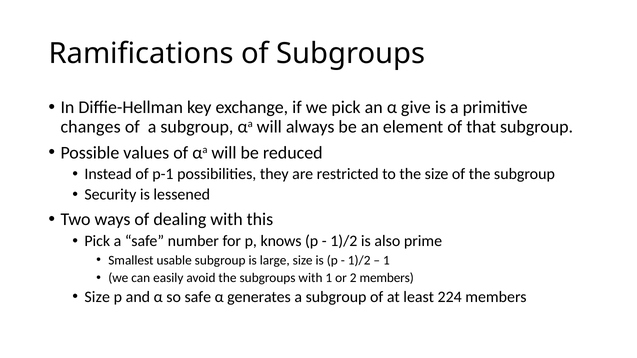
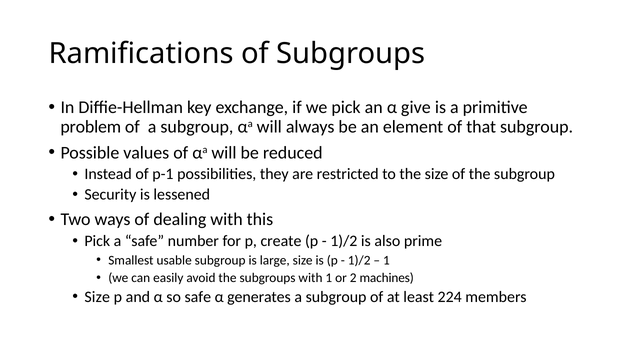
changes: changes -> problem (91, 127)
knows: knows -> create (281, 241)
2 members: members -> machines (387, 278)
